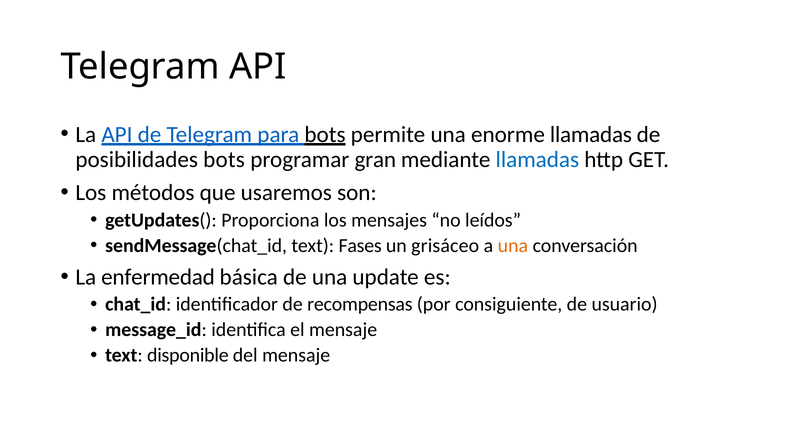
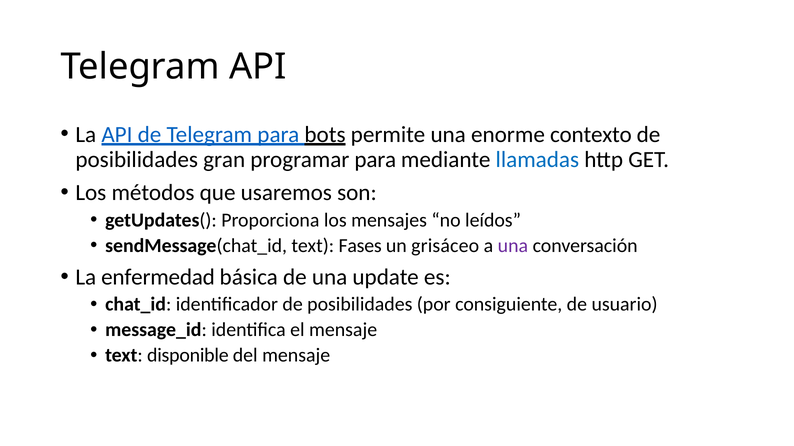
enorme llamadas: llamadas -> contexto (591, 135)
posibilidades bots: bots -> gran (224, 160)
programar gran: gran -> para (375, 160)
una colour: orange -> purple (513, 246)
identificador de recompensas: recompensas -> posibilidades (360, 305)
